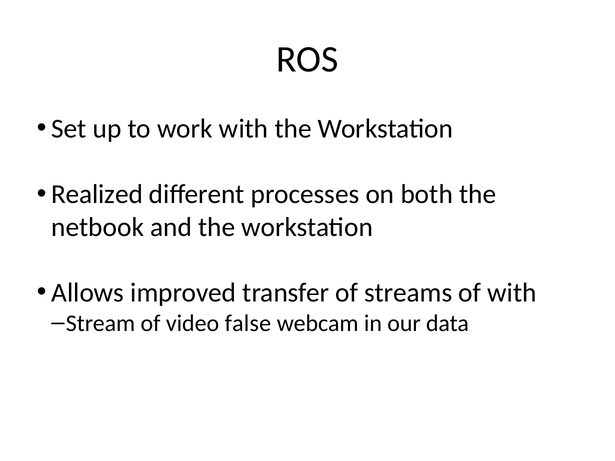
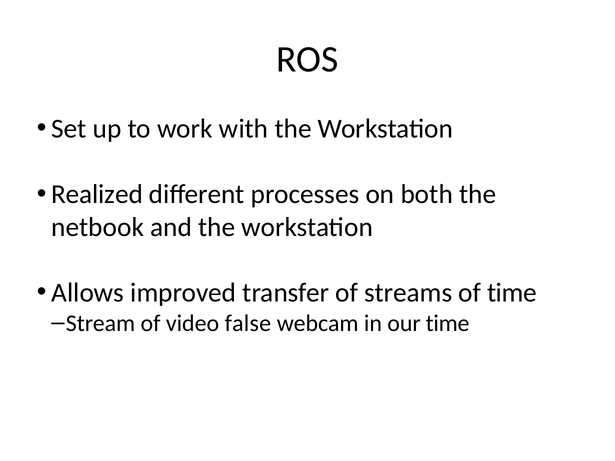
of with: with -> time (512, 293)
our data: data -> time (448, 324)
